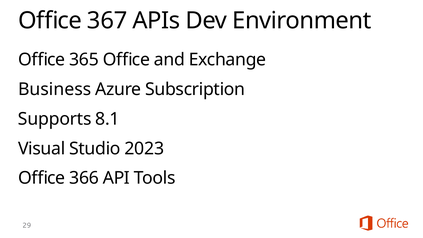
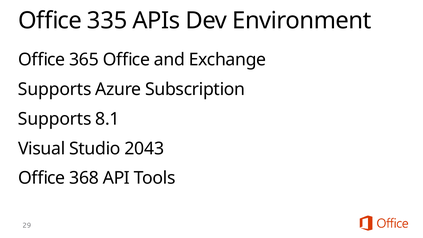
367: 367 -> 335 (107, 21)
Business: Business -> Supports (55, 89)
2023: 2023 -> 2043 (144, 149)
366: 366 -> 368 (84, 178)
